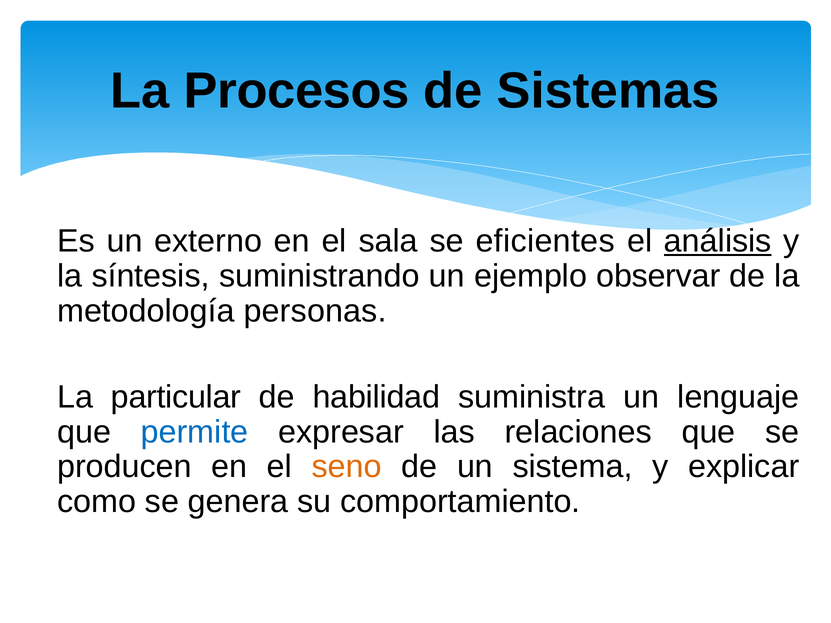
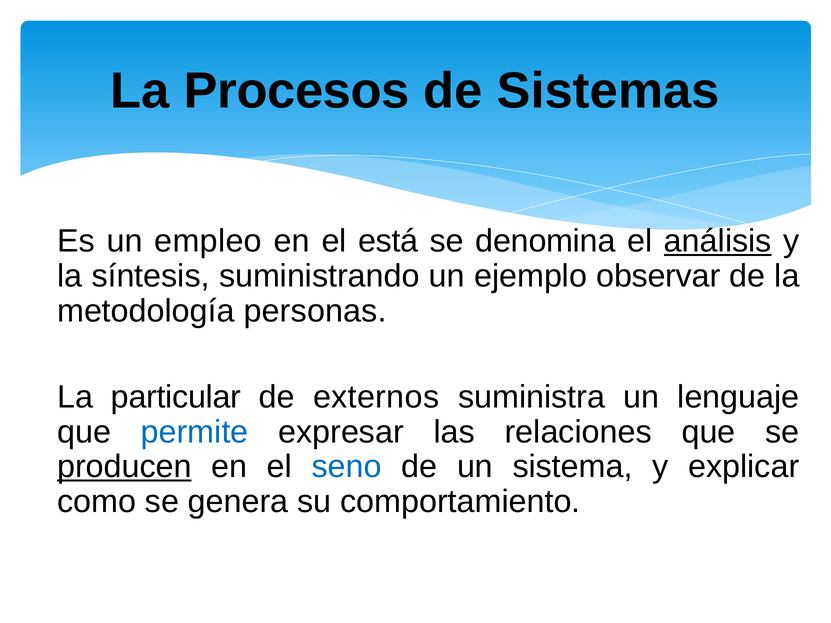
externo: externo -> empleo (208, 241)
sala: sala -> está (388, 241)
eficientes: eficientes -> denomina (546, 241)
habilidad: habilidad -> externos (376, 397)
producen underline: none -> present (124, 467)
seno colour: orange -> blue (347, 467)
